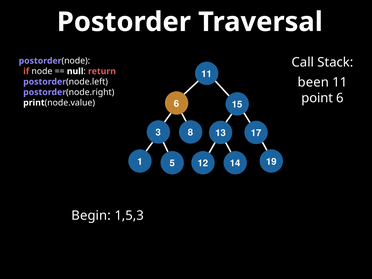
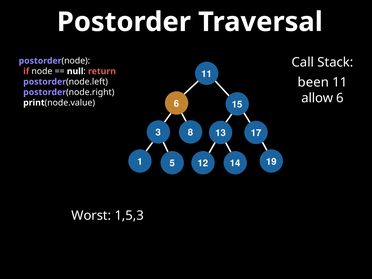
point: point -> allow (317, 98)
Begin: Begin -> Worst (91, 216)
